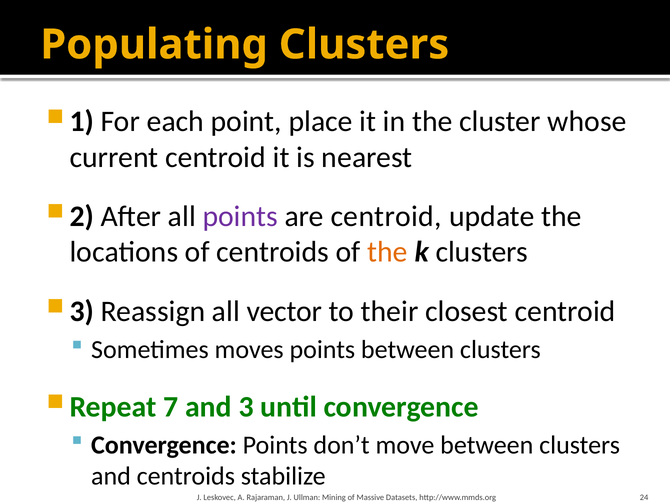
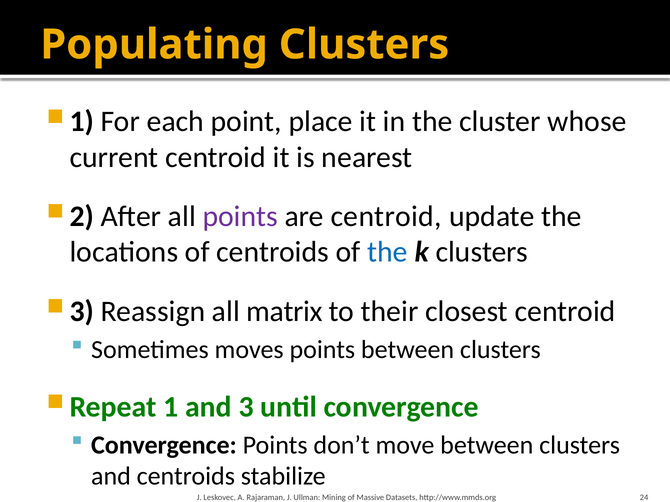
the colour: orange -> blue (387, 252)
vector: vector -> matrix (284, 312)
7: 7 -> 1 (171, 407)
